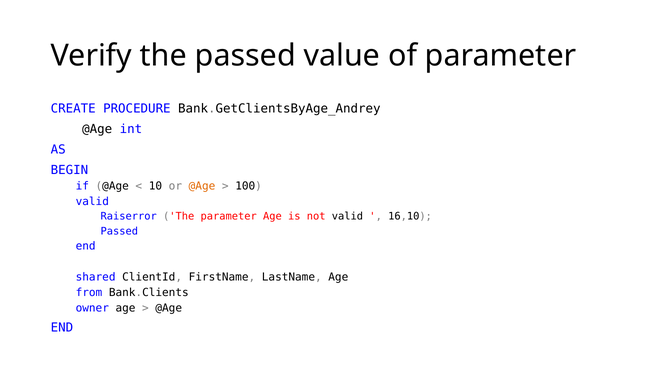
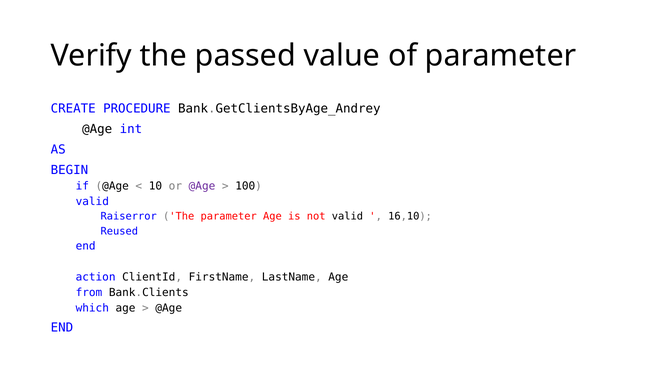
@Age colour: orange -> purple (202, 186)
Passed: Passed -> Reused (119, 231)
shared: shared -> action (96, 277)
owner: owner -> which (92, 308)
